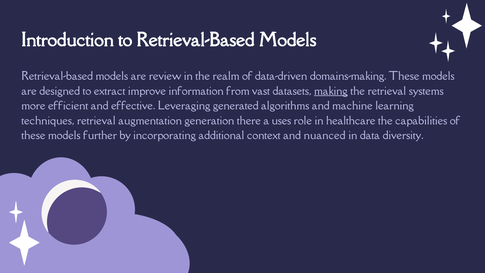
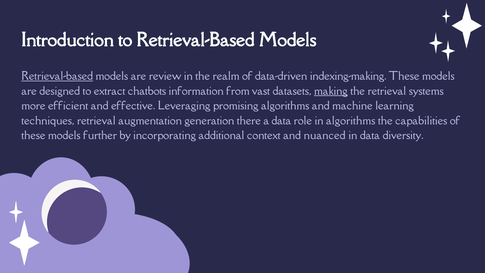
Retrieval-based underline: none -> present (57, 76)
domains-making: domains-making -> indexing-making (348, 76)
improve: improve -> chatbots (147, 91)
generated: generated -> promising (236, 106)
a uses: uses -> data (281, 121)
in healthcare: healthcare -> algorithms (351, 121)
